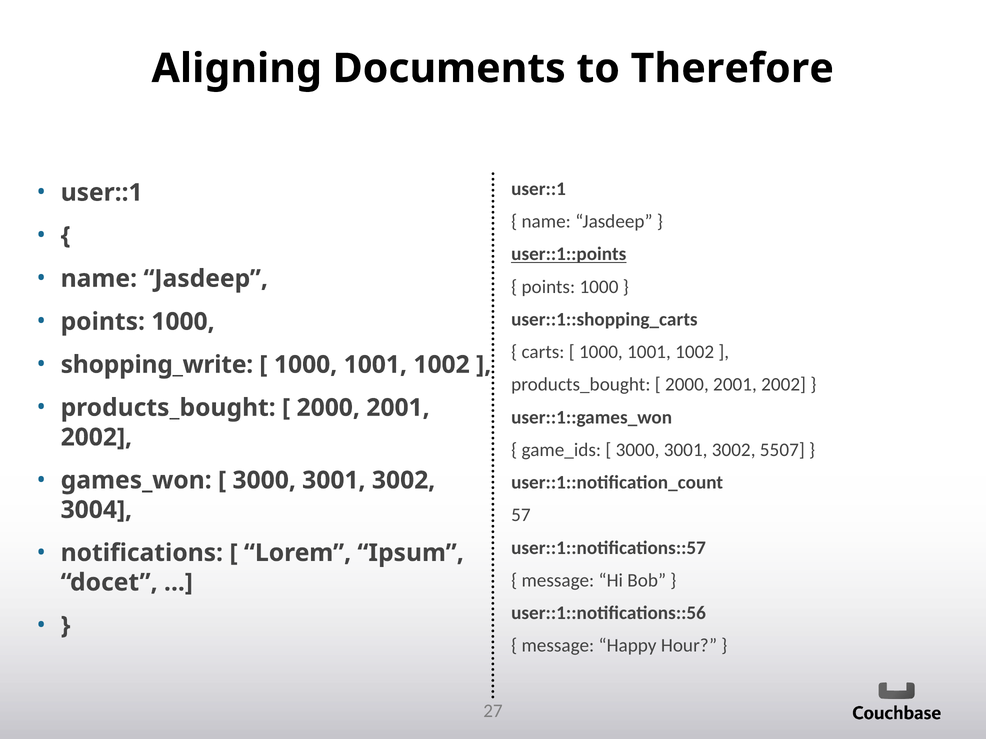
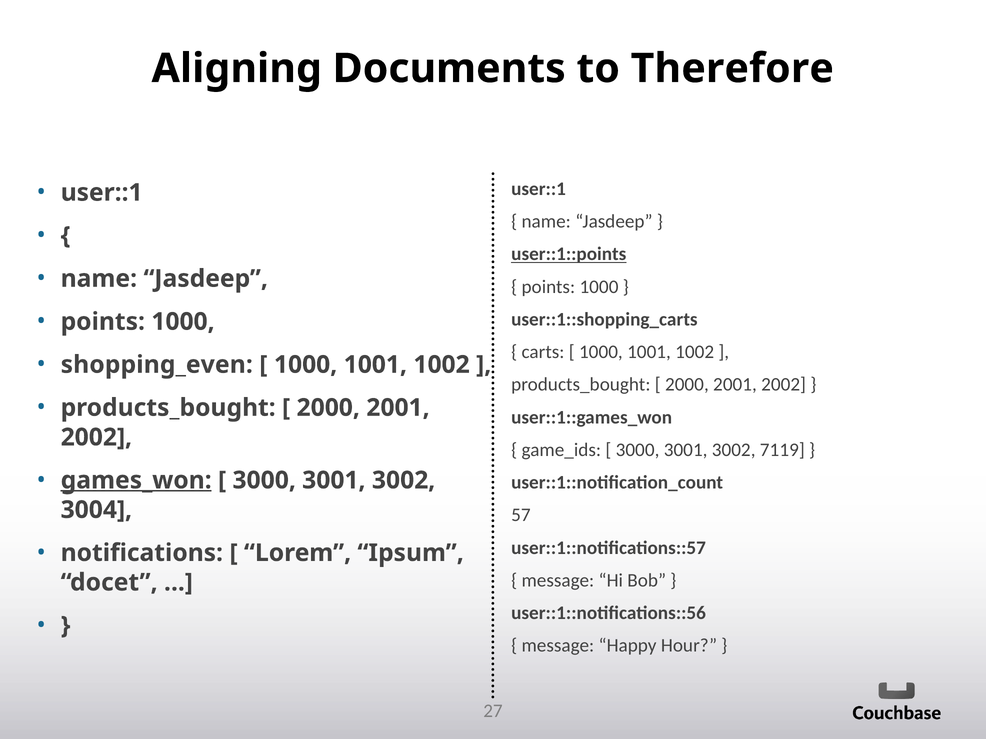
shopping_write: shopping_write -> shopping_even (157, 365)
5507: 5507 -> 7119 (782, 450)
games_won underline: none -> present (136, 481)
